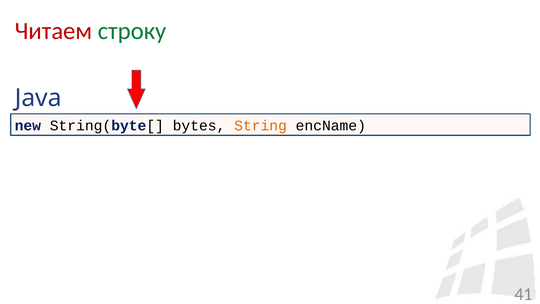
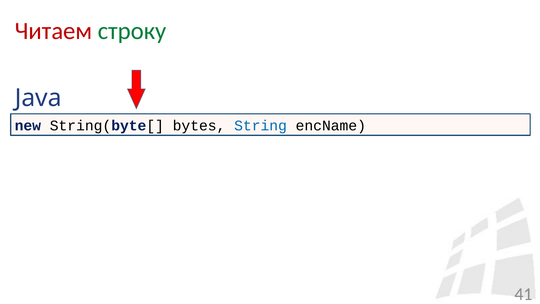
String colour: orange -> blue (261, 126)
